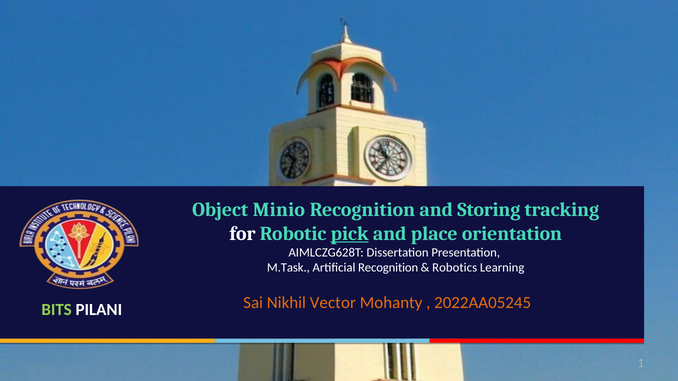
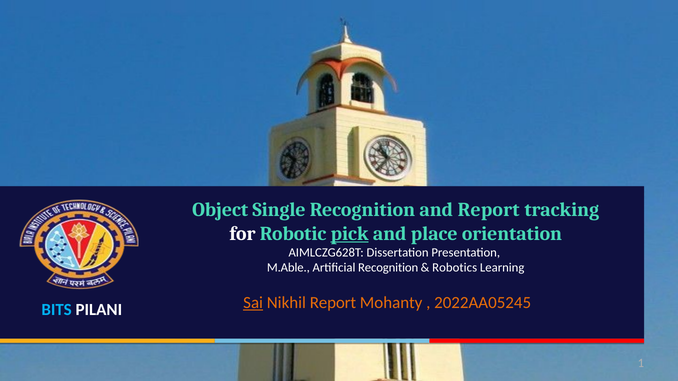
Minio: Minio -> Single (279, 210)
and Storing: Storing -> Report (489, 210)
M.Task: M.Task -> M.Able (288, 268)
Sai underline: none -> present (253, 303)
Nikhil Vector: Vector -> Report (333, 303)
BITS colour: light green -> light blue (57, 310)
